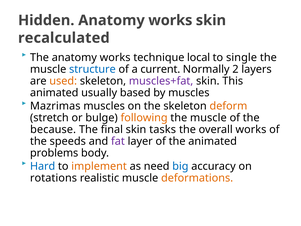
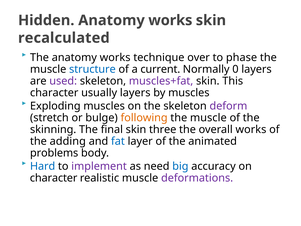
local: local -> over (199, 58)
single: single -> phase (242, 58)
2: 2 -> 0 (235, 69)
used colour: orange -> purple (63, 81)
animated: animated -> character (54, 93)
usually based: based -> layers (135, 93)
Mazrimas: Mazrimas -> Exploding (55, 106)
deform colour: orange -> purple (228, 106)
because: because -> skinning (53, 129)
tasks: tasks -> three (163, 129)
speeds: speeds -> adding (68, 141)
fat colour: purple -> blue (118, 141)
implement colour: orange -> purple (99, 166)
rotations: rotations -> character (54, 178)
deformations colour: orange -> purple (197, 178)
